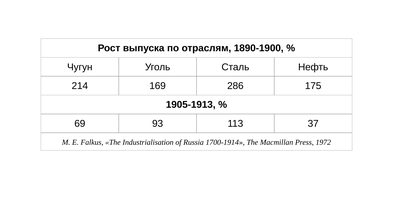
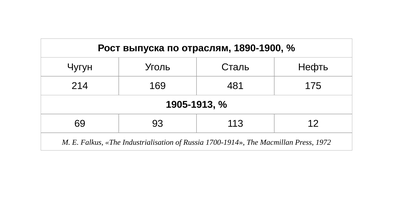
286: 286 -> 481 (235, 86)
37: 37 -> 12 (313, 124)
